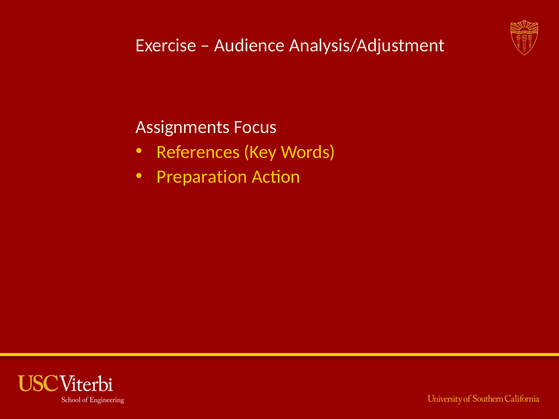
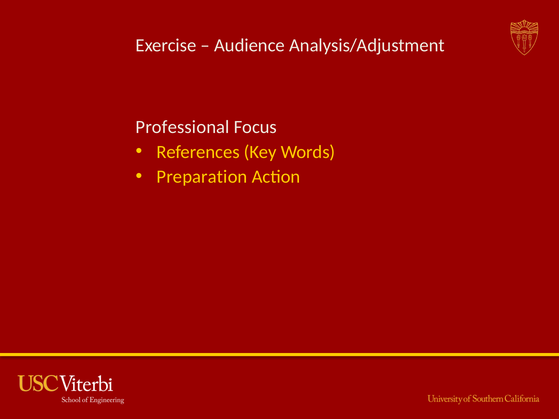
Assignments: Assignments -> Professional (183, 127)
